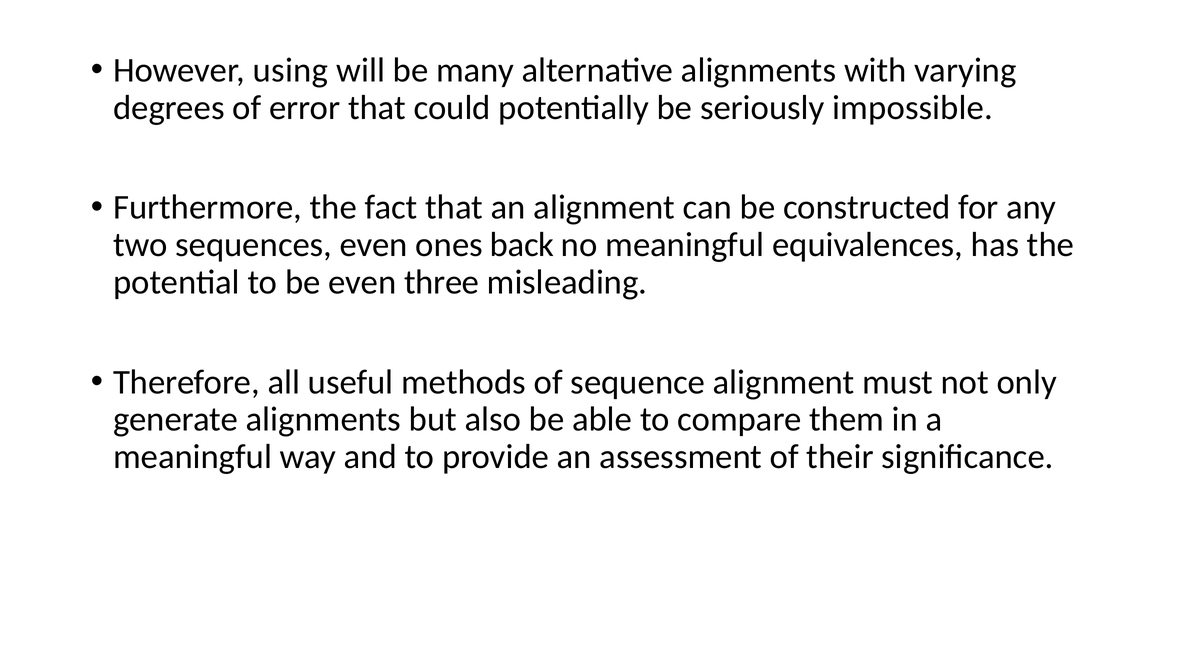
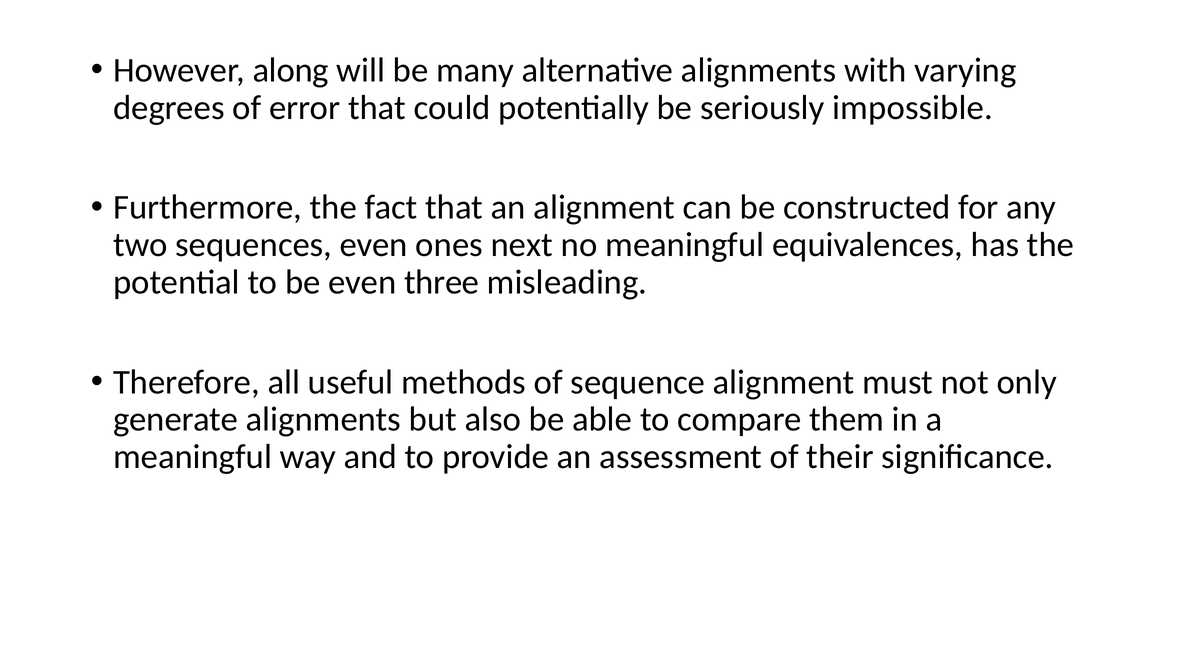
using: using -> along (291, 70)
back: back -> next (522, 245)
